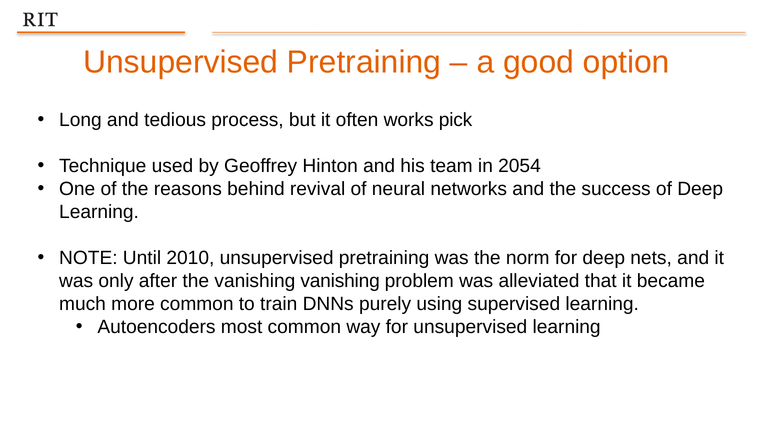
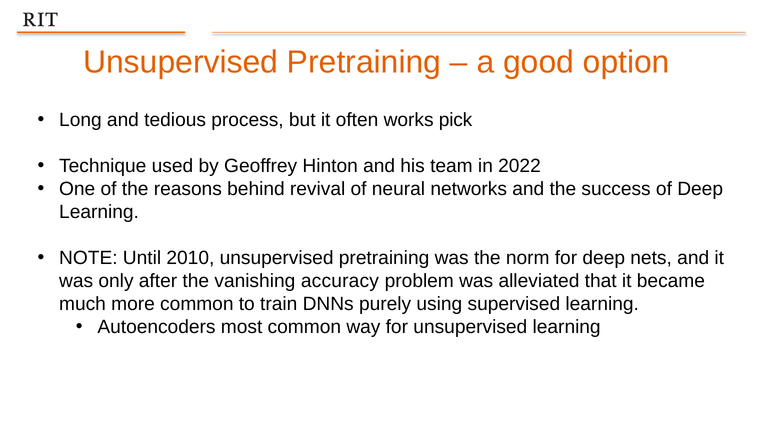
2054: 2054 -> 2022 (519, 166)
vanishing vanishing: vanishing -> accuracy (340, 281)
